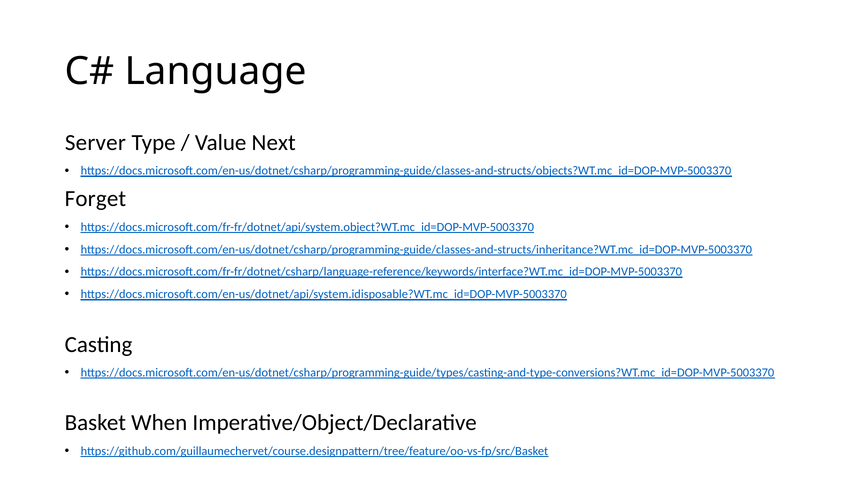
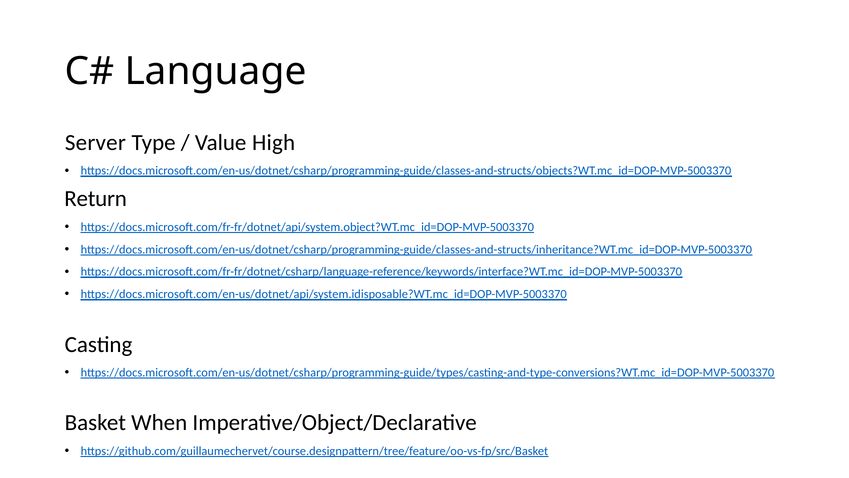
Next: Next -> High (274, 143)
Forget: Forget -> Return (96, 199)
